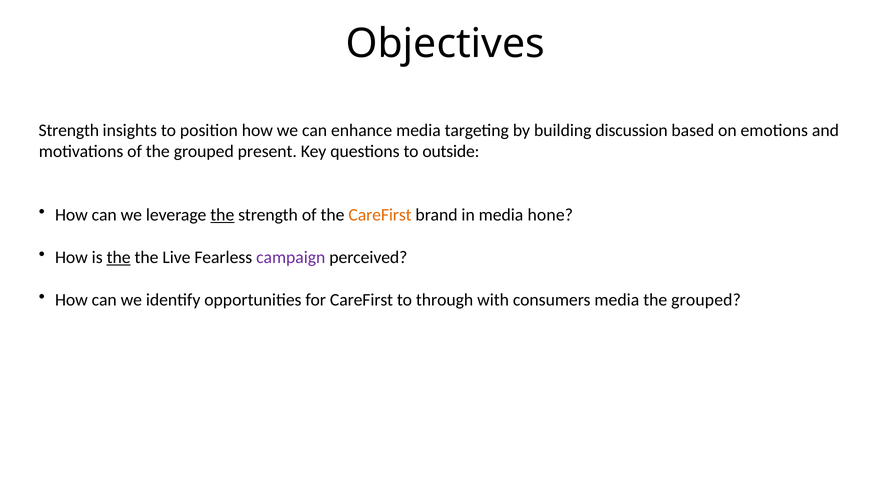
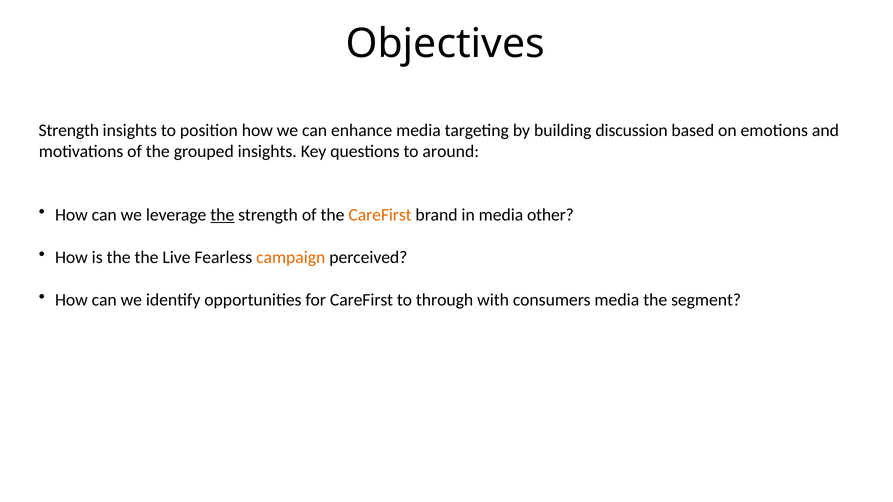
grouped present: present -> insights (267, 152)
outside: outside -> around (451, 152)
hone: hone -> other (550, 215)
the underline: present -> none (119, 258)
campaign colour: purple -> orange (291, 258)
grouped: grouped -> segment (706, 300)
